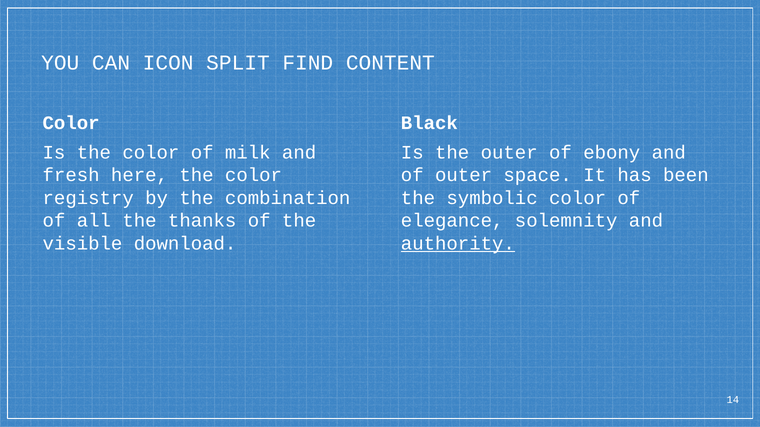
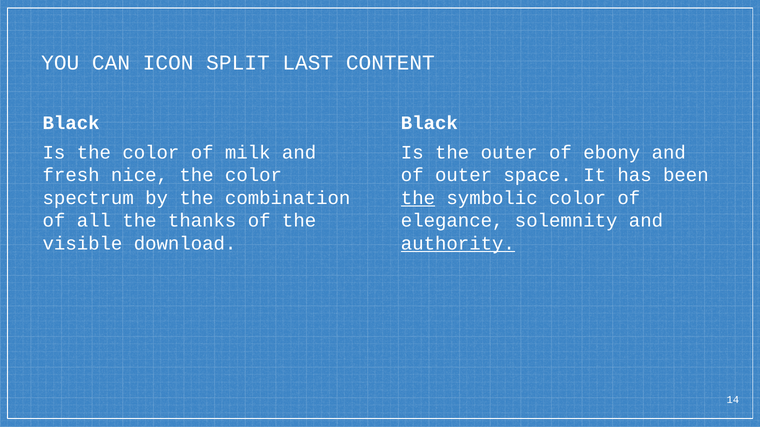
FIND: FIND -> LAST (308, 63)
Color: Color -> Black (71, 123)
here: here -> nice (139, 175)
registry: registry -> spectrum (88, 198)
the underline: none -> present (418, 198)
